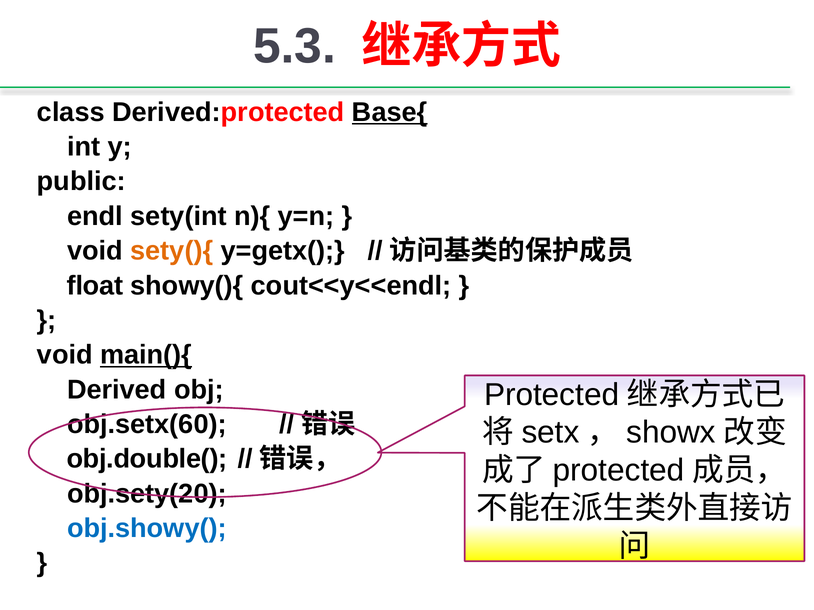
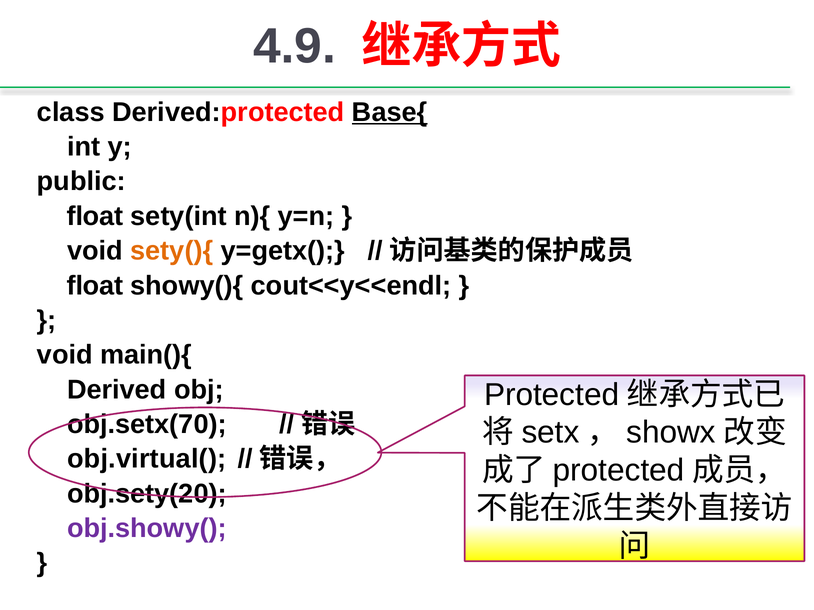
5.3: 5.3 -> 4.9 (294, 46)
endl: endl -> float (95, 216)
main(){ underline: present -> none (146, 355)
obj.setx(60: obj.setx(60 -> obj.setx(70 (147, 425)
obj.double(: obj.double( -> obj.virtual( (147, 459)
obj.showy( colour: blue -> purple (147, 529)
